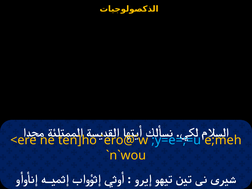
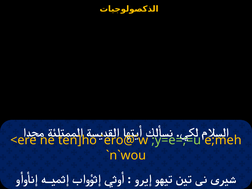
;y=e=;=u colour: light blue -> light green (176, 140)
